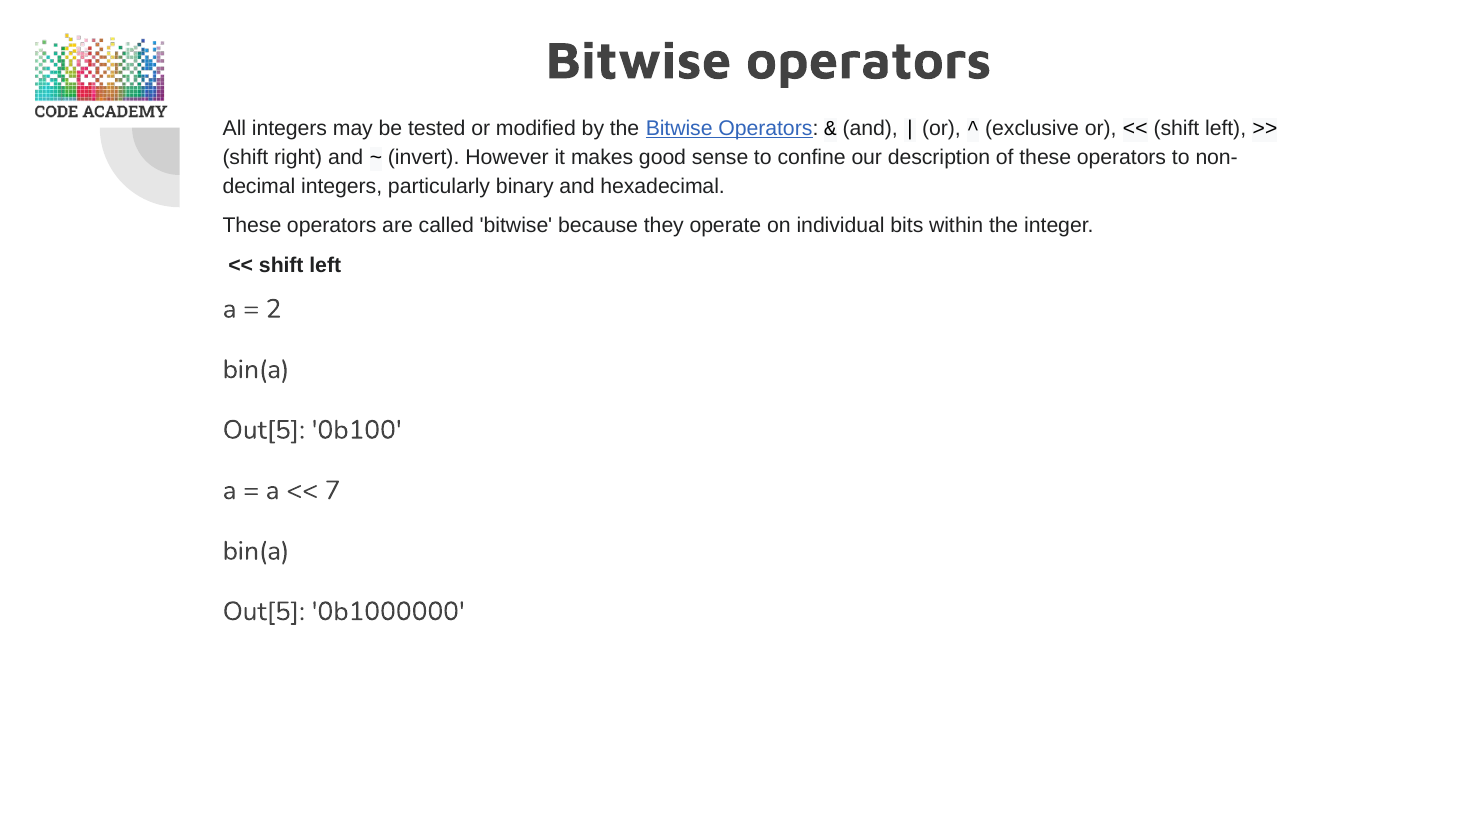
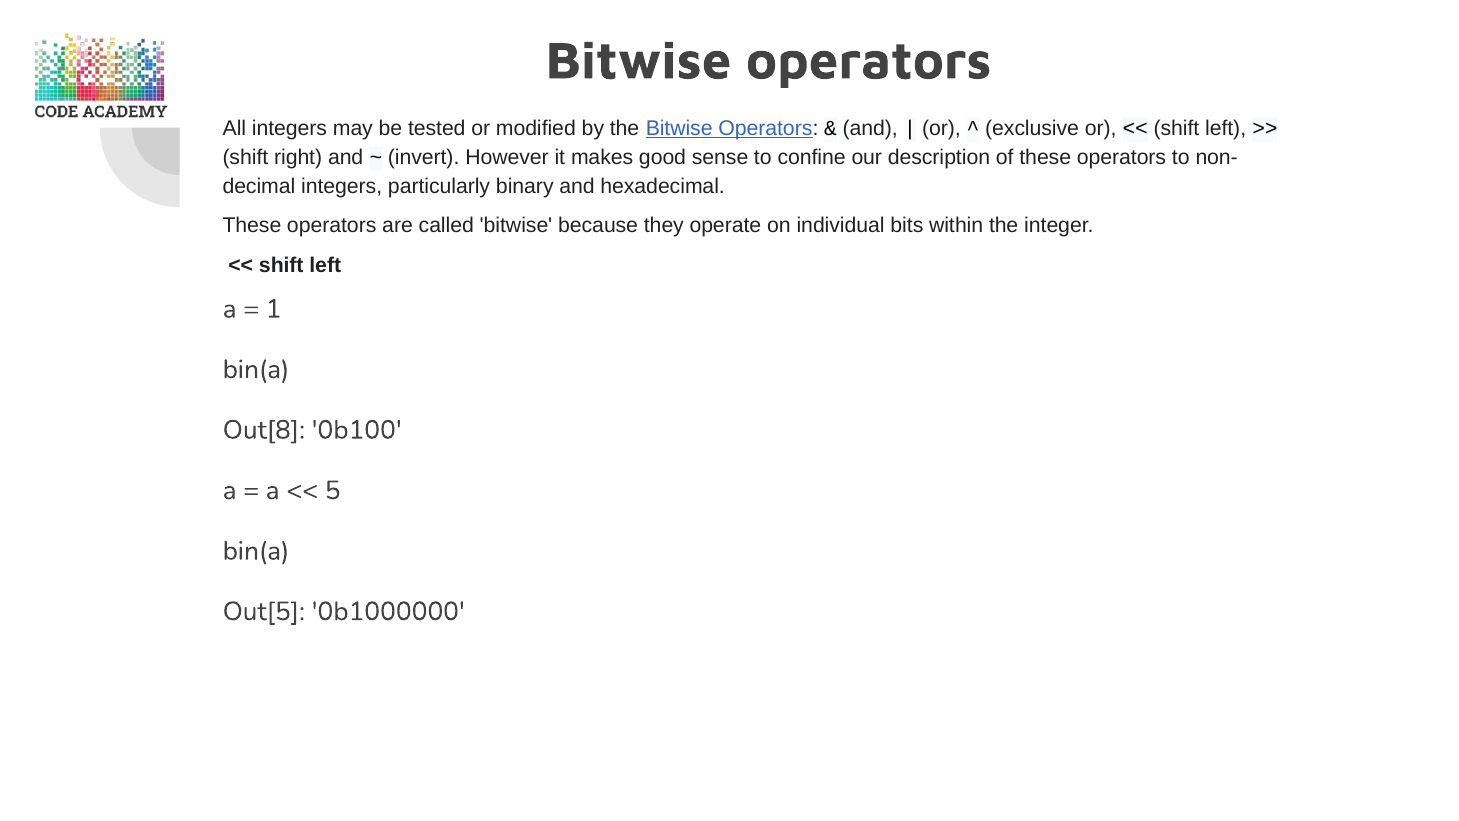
2: 2 -> 1 (274, 309)
Out[5: Out[5 -> Out[8 (264, 430)
7: 7 -> 5 (333, 490)
